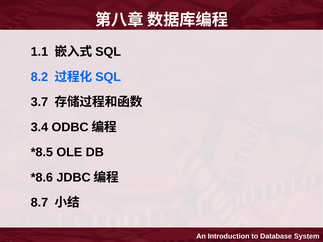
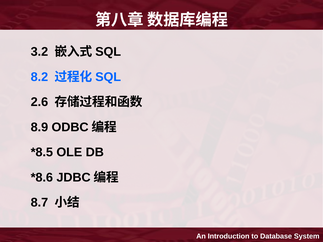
1.1: 1.1 -> 3.2 (39, 52)
3.7: 3.7 -> 2.6 (39, 102)
3.4: 3.4 -> 8.9 (39, 127)
